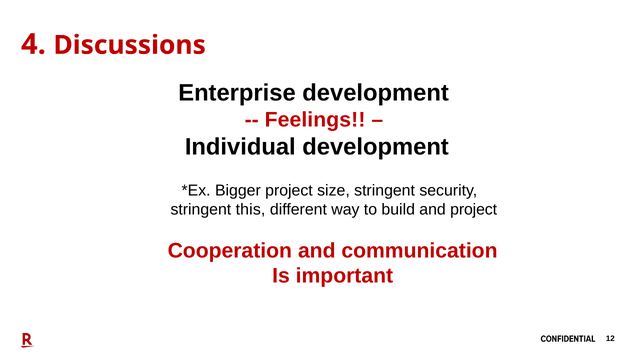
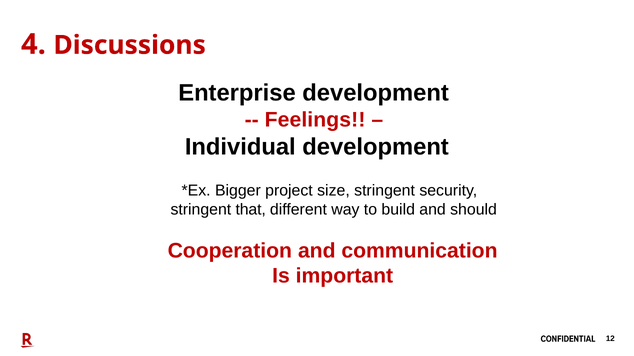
this: this -> that (251, 210)
and project: project -> should (474, 210)
